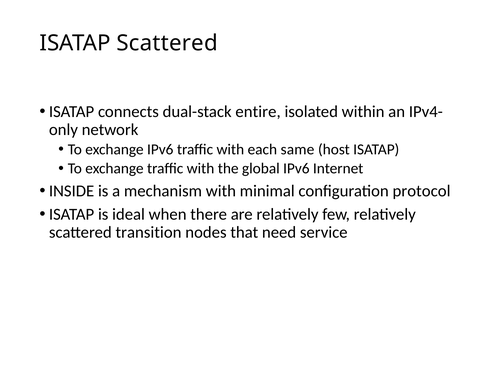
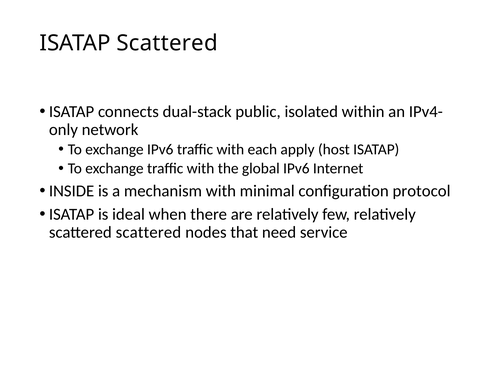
entire: entire -> public (258, 112)
same: same -> apply (298, 150)
scattered transition: transition -> scattered (148, 233)
